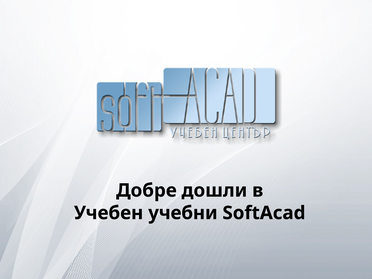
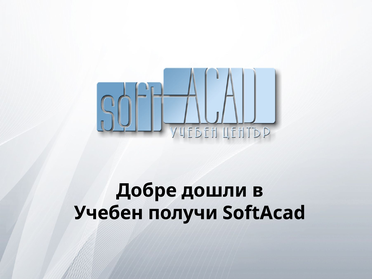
учебни: учебни -> получи (183, 213)
